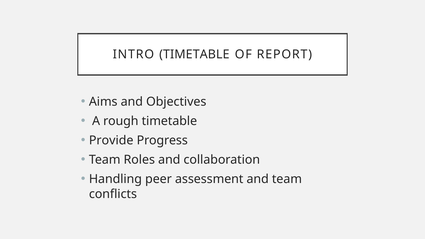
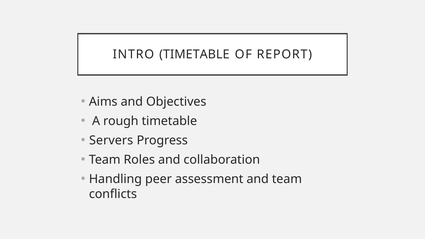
Provide: Provide -> Servers (111, 140)
